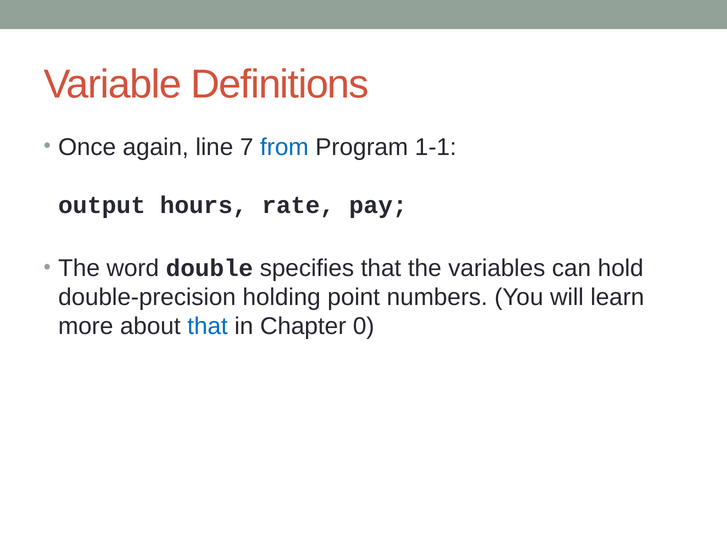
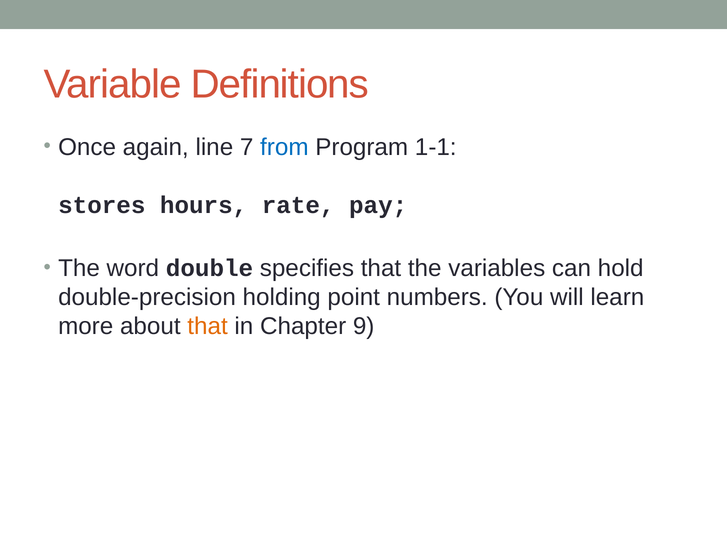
output: output -> stores (102, 205)
that colour: blue -> orange (208, 326)
0: 0 -> 9 (364, 326)
